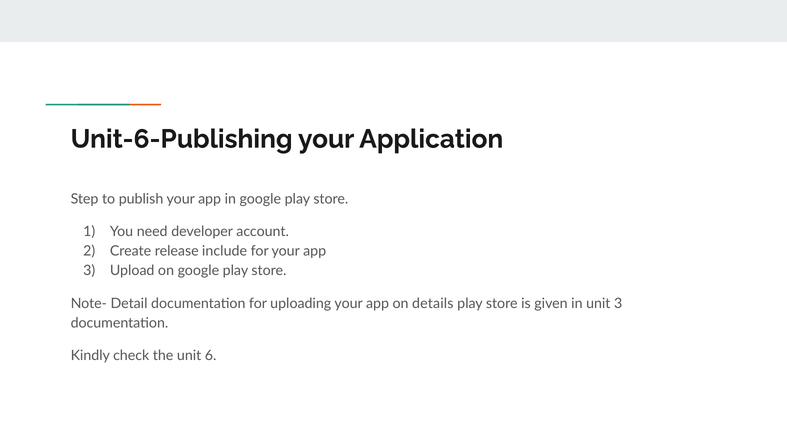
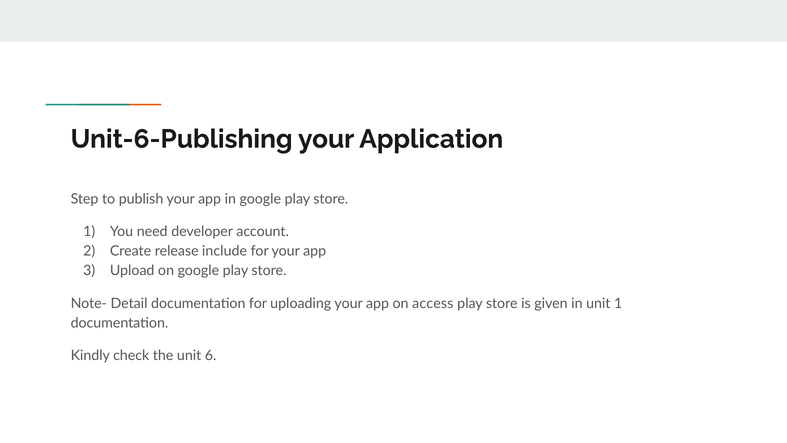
details: details -> access (433, 303)
unit 3: 3 -> 1 (618, 303)
